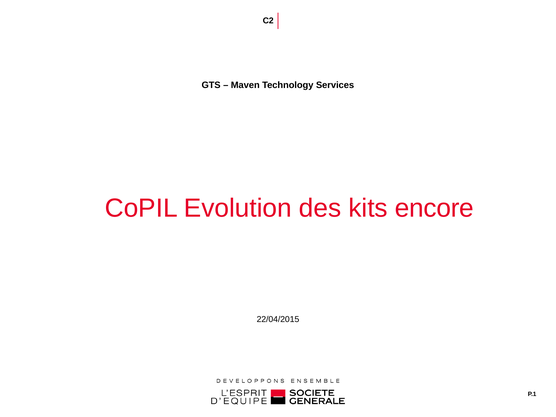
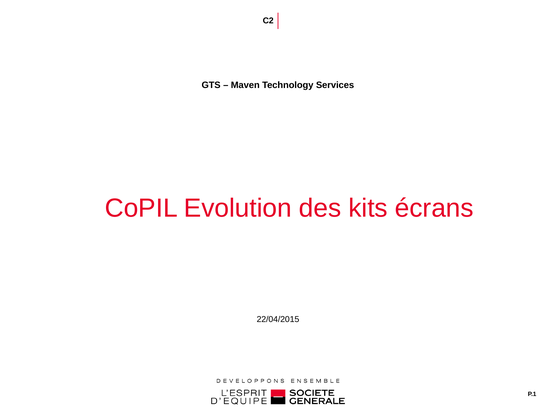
encore: encore -> écrans (434, 208)
